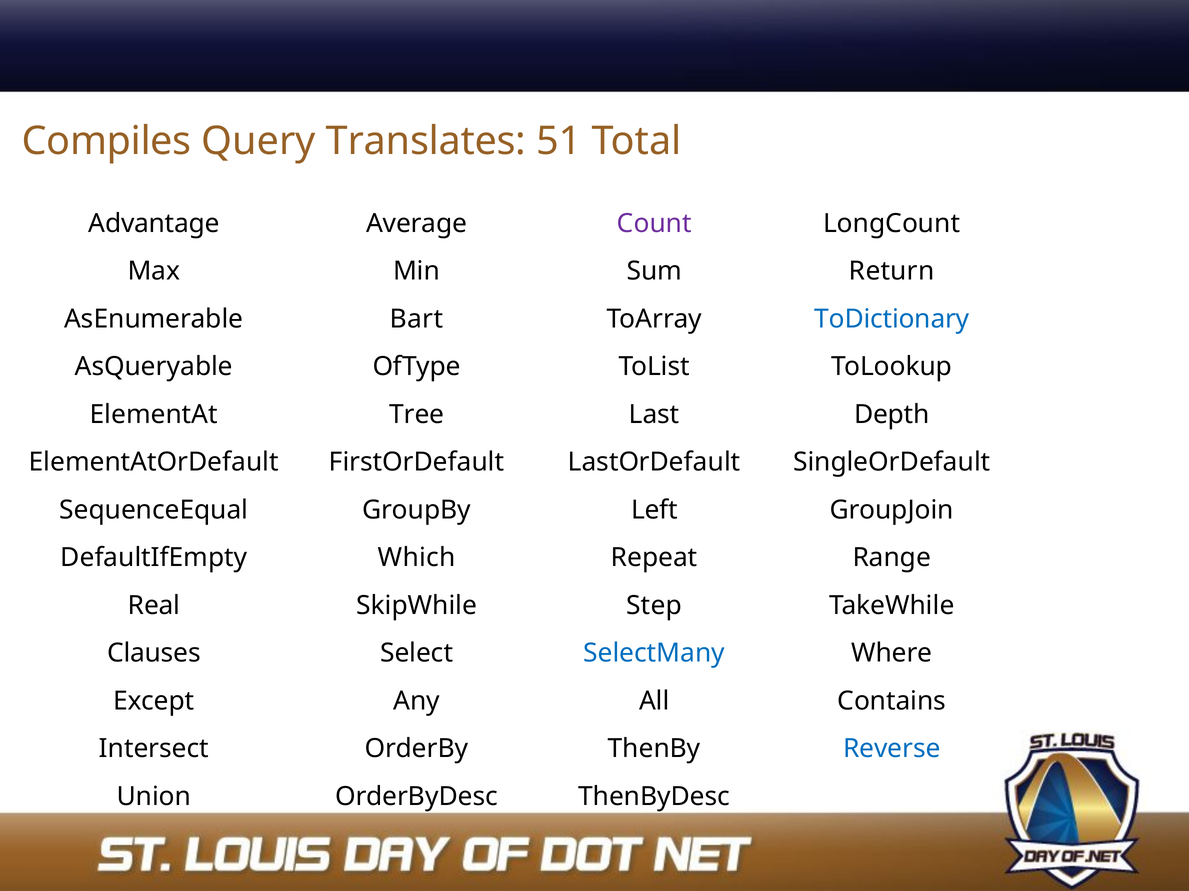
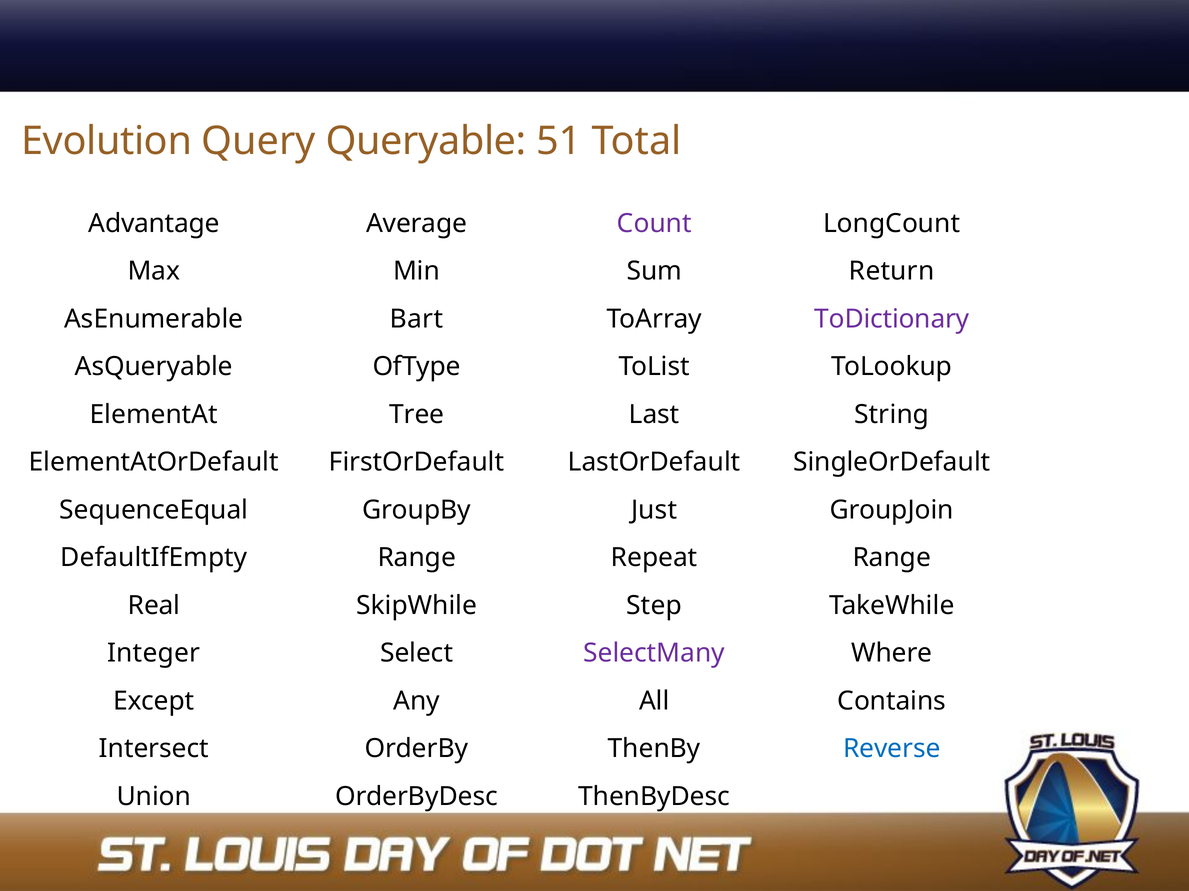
Compiles: Compiles -> Evolution (107, 141)
Translates: Translates -> Queryable (426, 141)
ToDictionary colour: blue -> purple (892, 319)
Depth: Depth -> String (892, 415)
Left: Left -> Just (654, 510)
DefaultIfEmpty Which: Which -> Range (417, 558)
Clauses: Clauses -> Integer (154, 654)
SelectMany colour: blue -> purple (654, 654)
